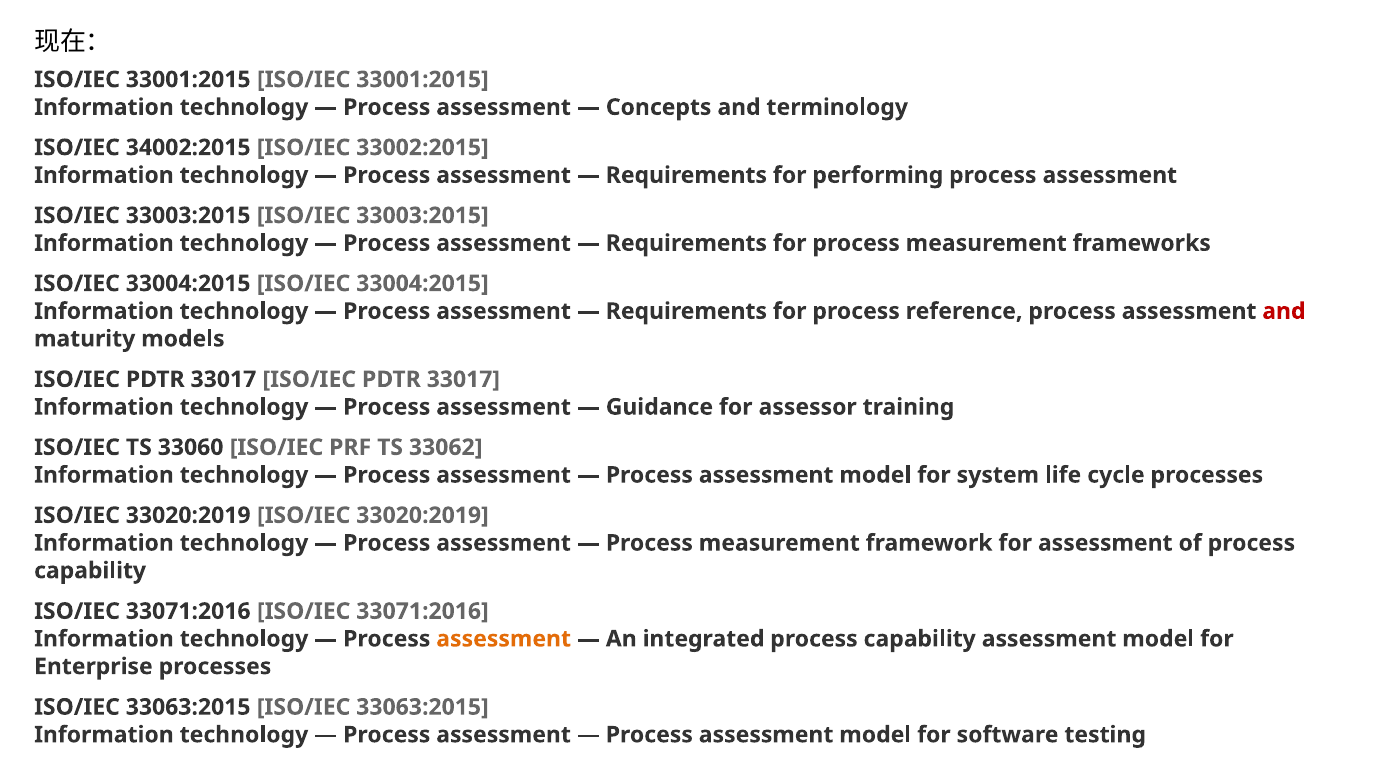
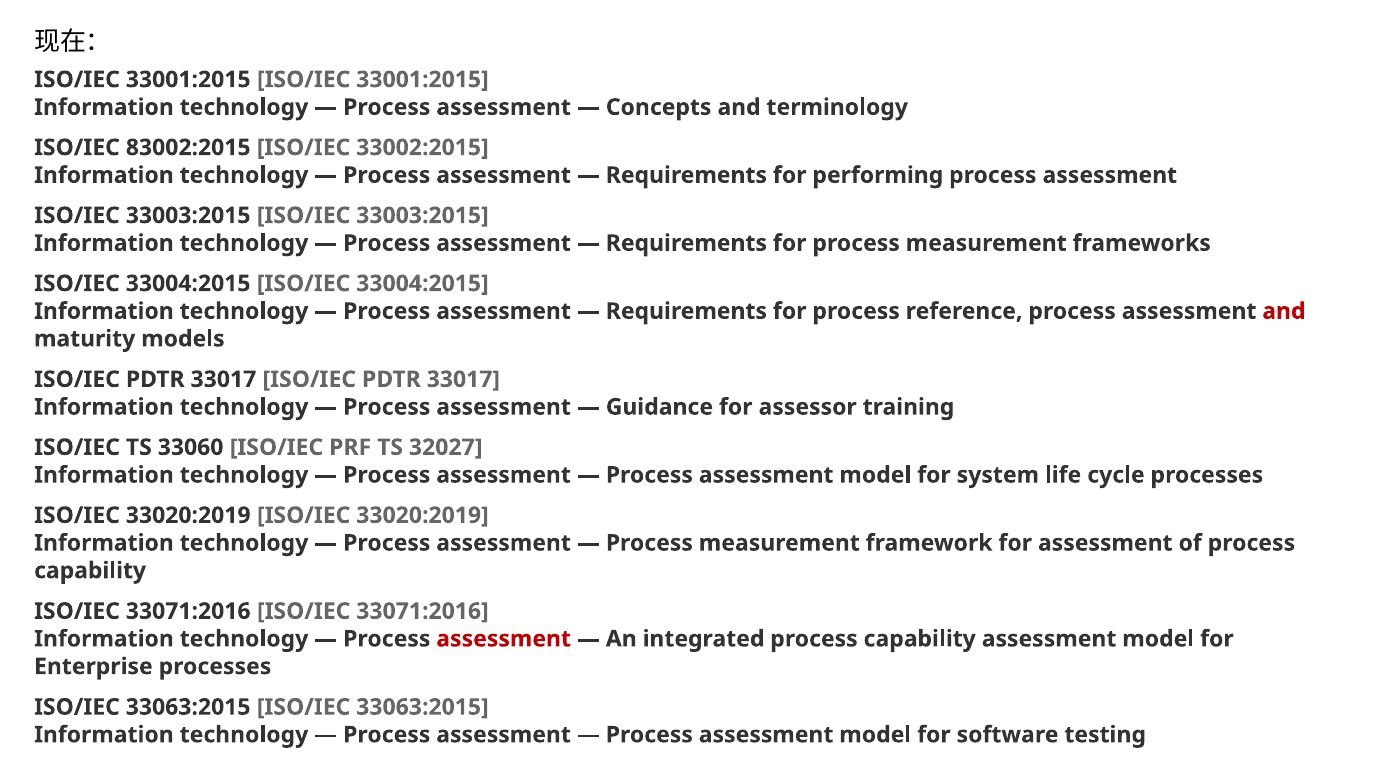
34002:2015: 34002:2015 -> 83002:2015 (188, 148)
33062: 33062 -> 32027 (446, 448)
assessment colour: orange -> red (504, 639)
